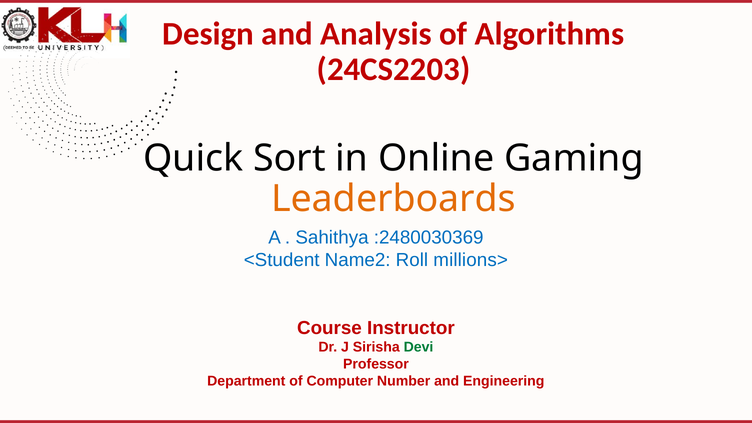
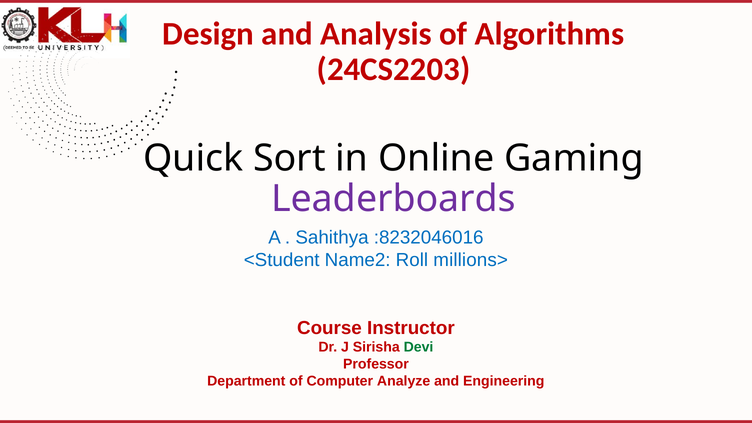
Leaderboards colour: orange -> purple (394, 199)
:2480030369: :2480030369 -> :8232046016 (429, 238)
Number: Number -> Analyze (404, 381)
